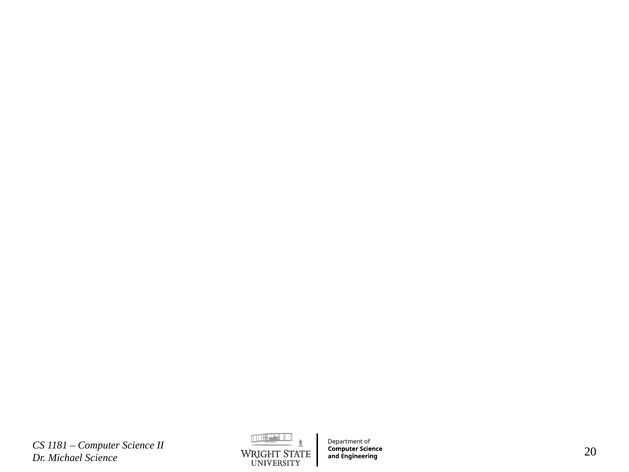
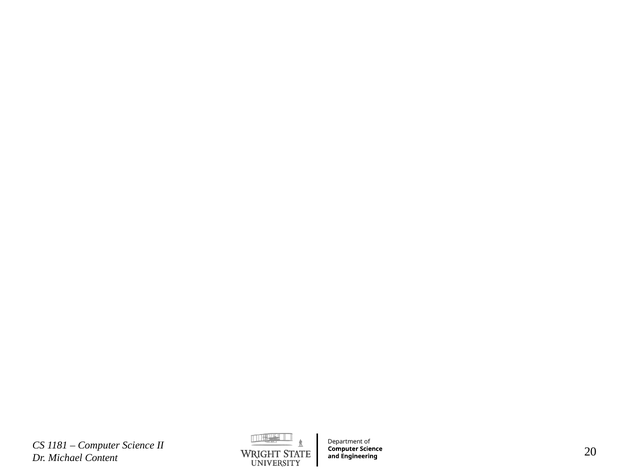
Michael Science: Science -> Content (101, 458)
